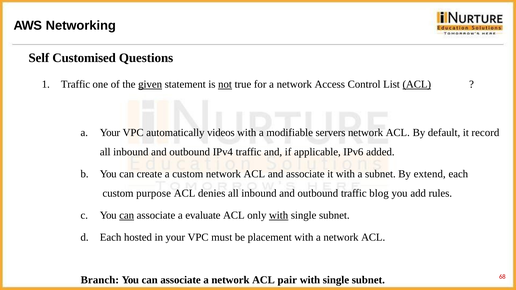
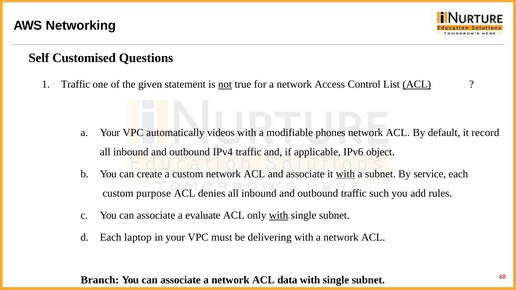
given underline: present -> none (150, 84)
servers: servers -> phones (331, 133)
added: added -> object (380, 152)
with underline: none -> present (345, 174)
extend: extend -> service (430, 174)
blog: blog -> such (379, 193)
can underline: present -> none (127, 215)
hosted: hosted -> laptop (138, 237)
placement: placement -> delivering (270, 237)
pair: pair -> data (287, 280)
